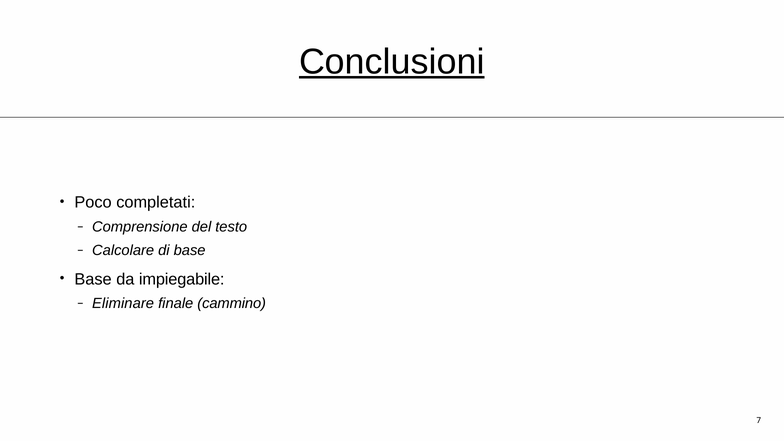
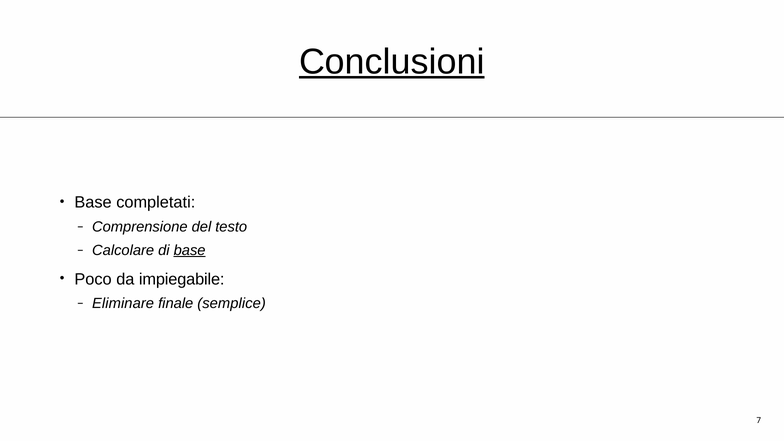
Poco: Poco -> Base (93, 202)
base underline: none -> present (190, 250)
Base: Base -> Poco (93, 279)
cammino: cammino -> semplice (232, 303)
